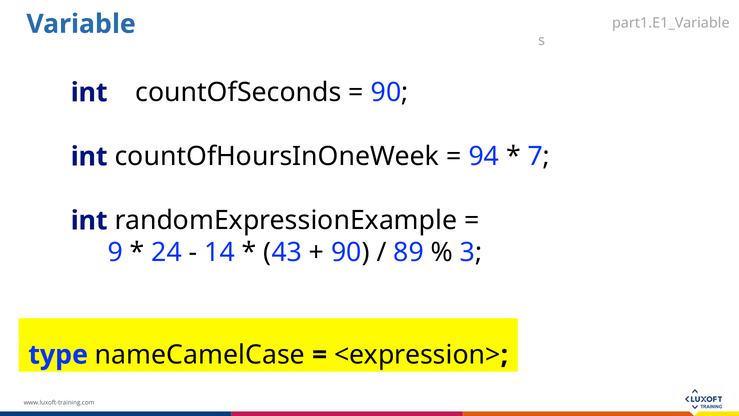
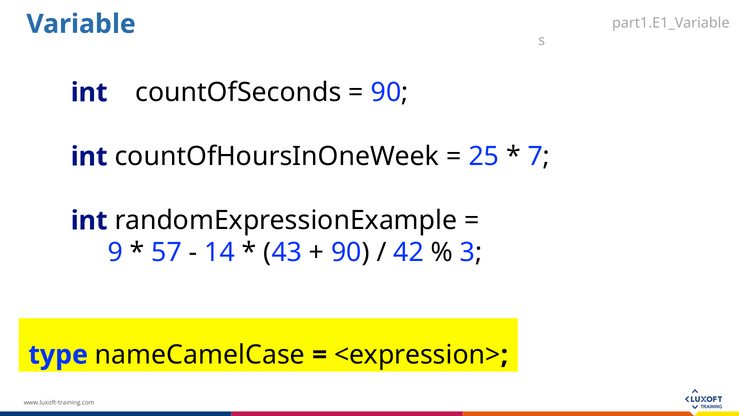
94: 94 -> 25 (484, 156)
24: 24 -> 57 (167, 252)
89: 89 -> 42 (409, 252)
